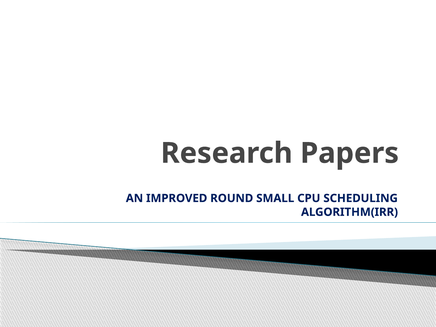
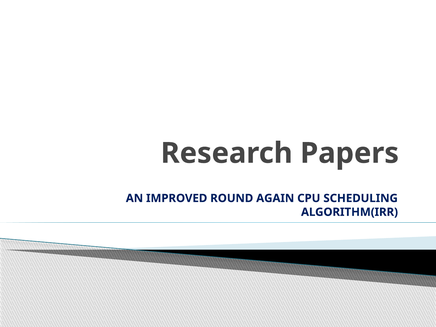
SMALL: SMALL -> AGAIN (275, 198)
